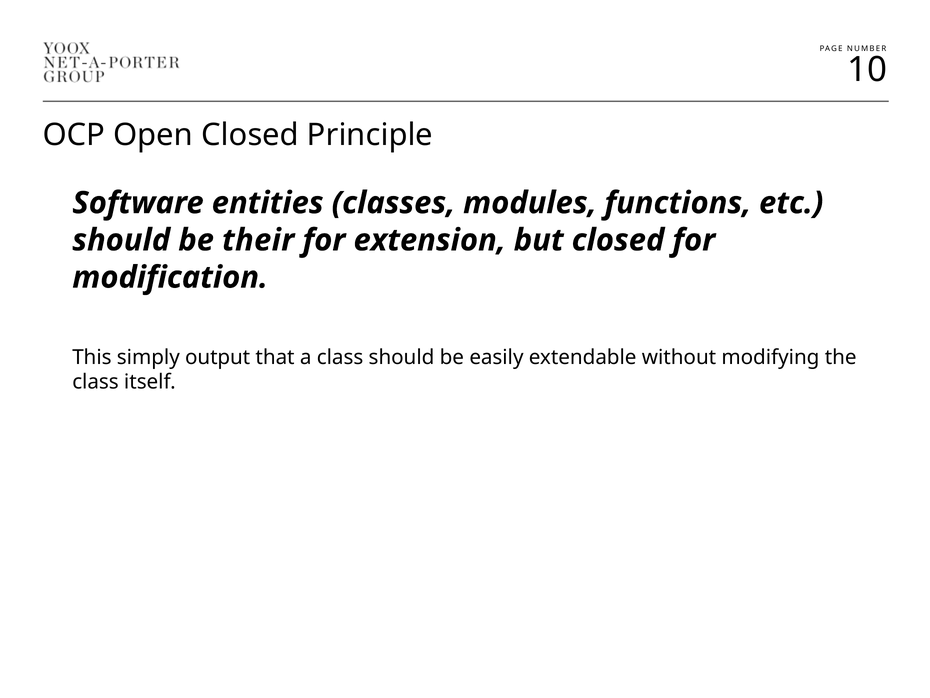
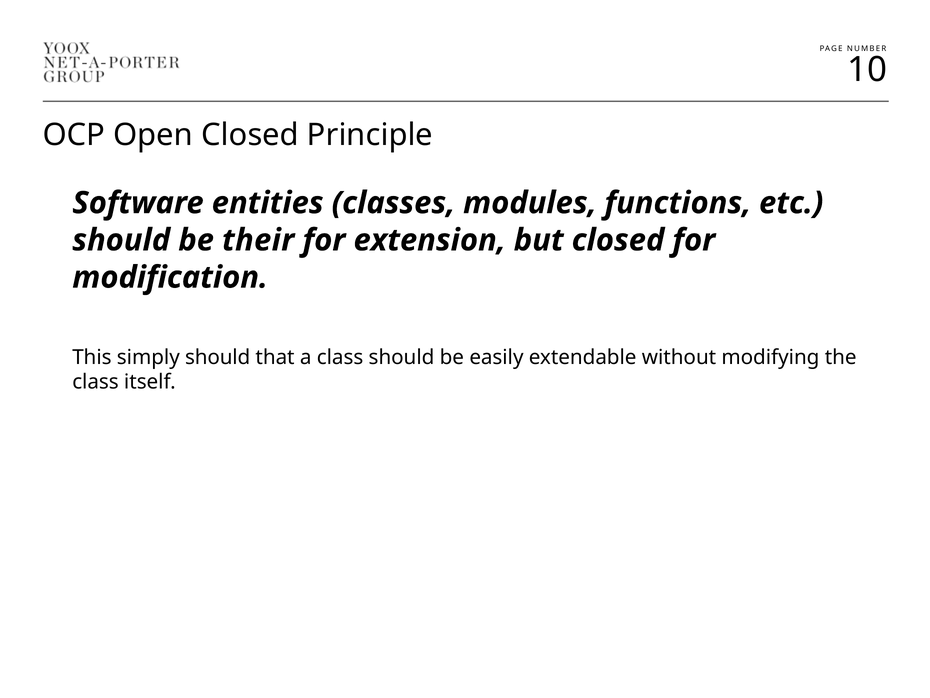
simply output: output -> should (218, 357)
